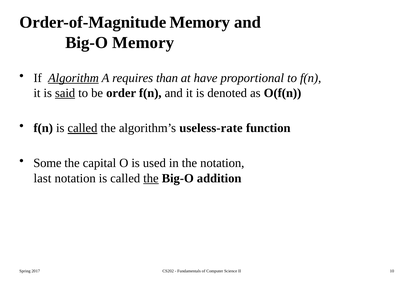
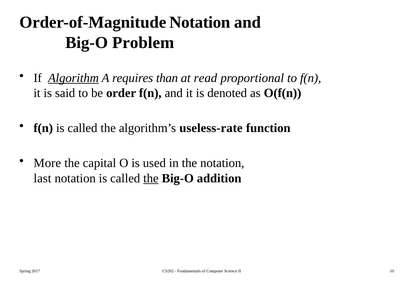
Order-of-Magnitude Memory: Memory -> Notation (200, 22)
Big-O Memory: Memory -> Problem (143, 42)
have: have -> read (205, 78)
said underline: present -> none (65, 93)
called underline: present -> none (82, 128)
Some: Some -> More (47, 163)
